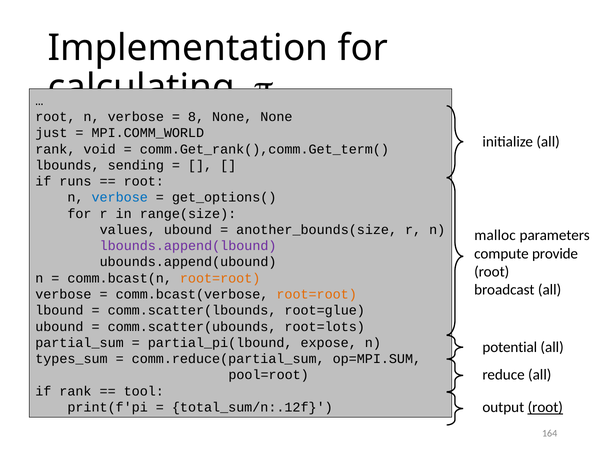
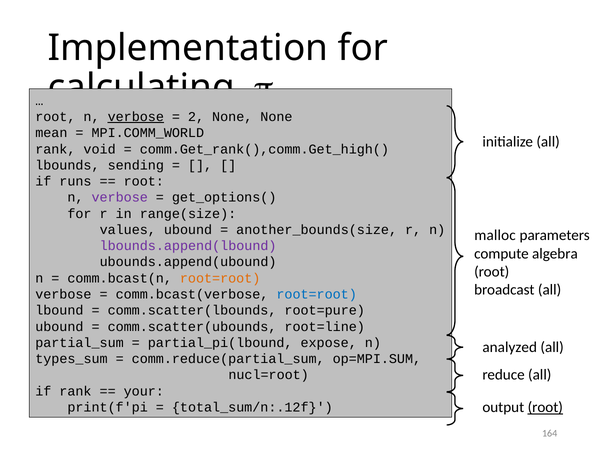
verbose underline: none -> present (136, 117)
8: 8 -> 2 (196, 117)
just: just -> mean (51, 133)
comm.Get_rank(),comm.Get_term(: comm.Get_rank(),comm.Get_term( -> comm.Get_rank(),comm.Get_high( (264, 149)
verbose colour: blue -> purple (120, 197)
provide: provide -> algebra (555, 253)
root=root colour: orange -> blue (317, 294)
root=glue: root=glue -> root=pure (325, 310)
root=lots: root=lots -> root=line (325, 326)
potential: potential -> analyzed (510, 347)
pool=root: pool=root -> nucl=root (269, 375)
tool: tool -> your (144, 391)
